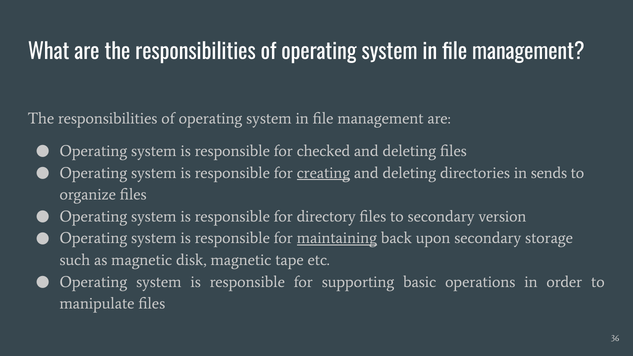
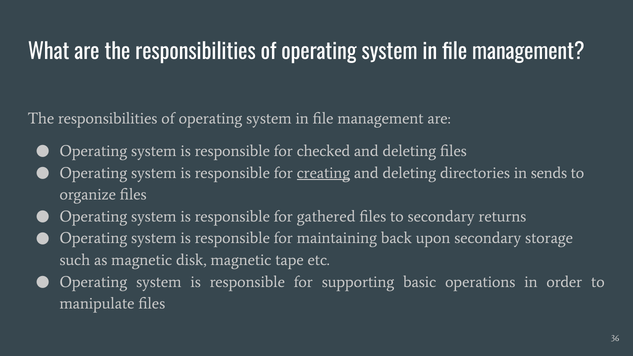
directory: directory -> gathered (326, 216)
version: version -> returns (502, 216)
maintaining underline: present -> none (337, 238)
